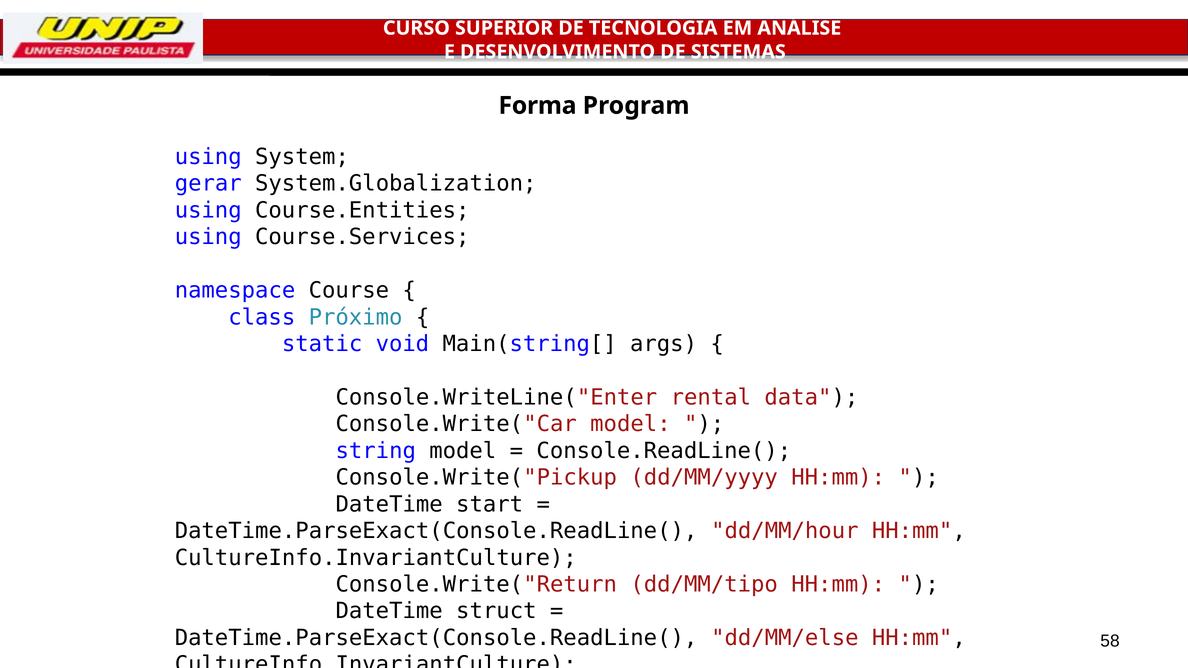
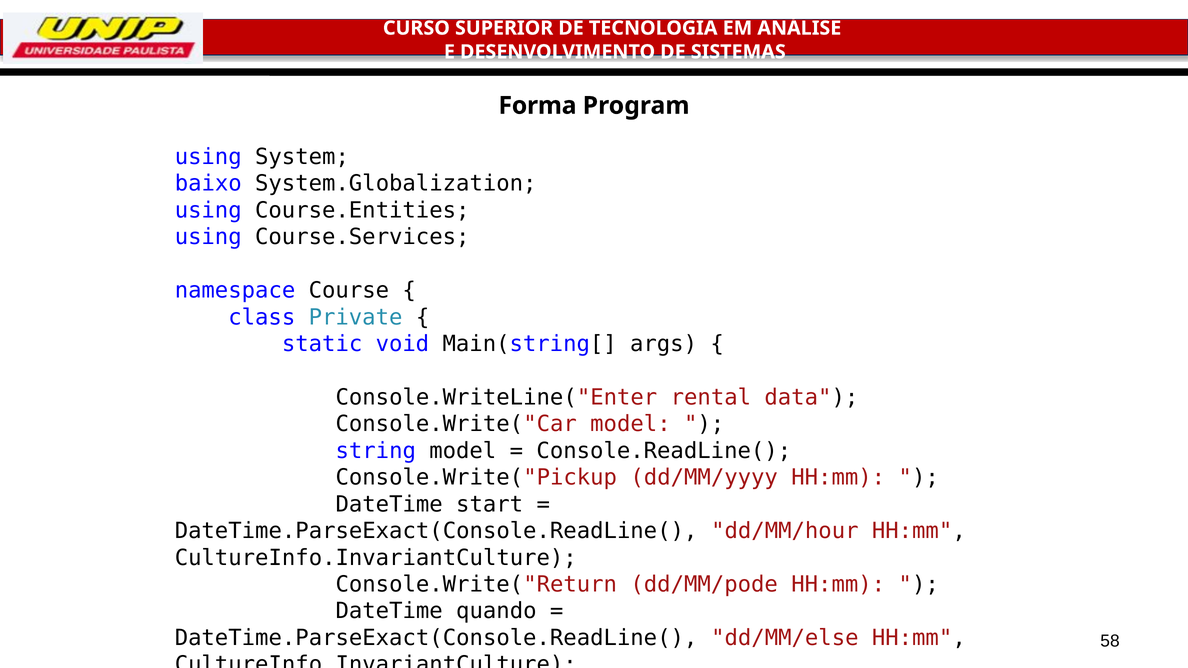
gerar: gerar -> baixo (208, 184)
Próximo: Próximo -> Private (356, 317)
dd/MM/tipo: dd/MM/tipo -> dd/MM/pode (704, 585)
struct: struct -> quando (496, 611)
